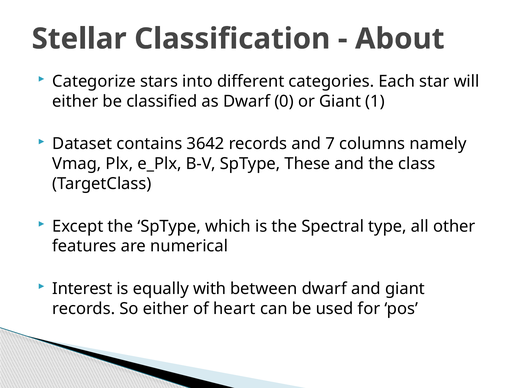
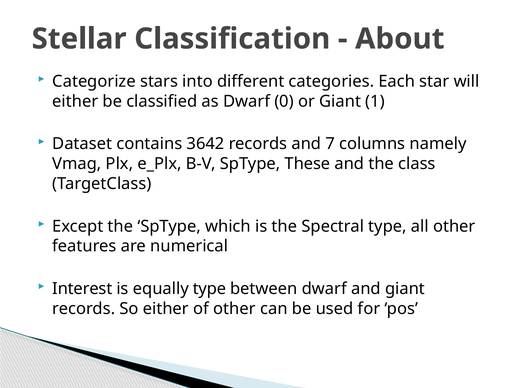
equally with: with -> type (210, 289)
of heart: heart -> other (234, 309)
